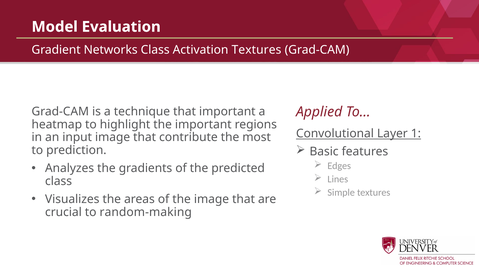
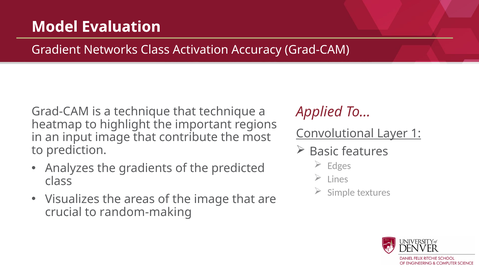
Activation Textures: Textures -> Accuracy (257, 50)
that important: important -> technique (227, 111)
